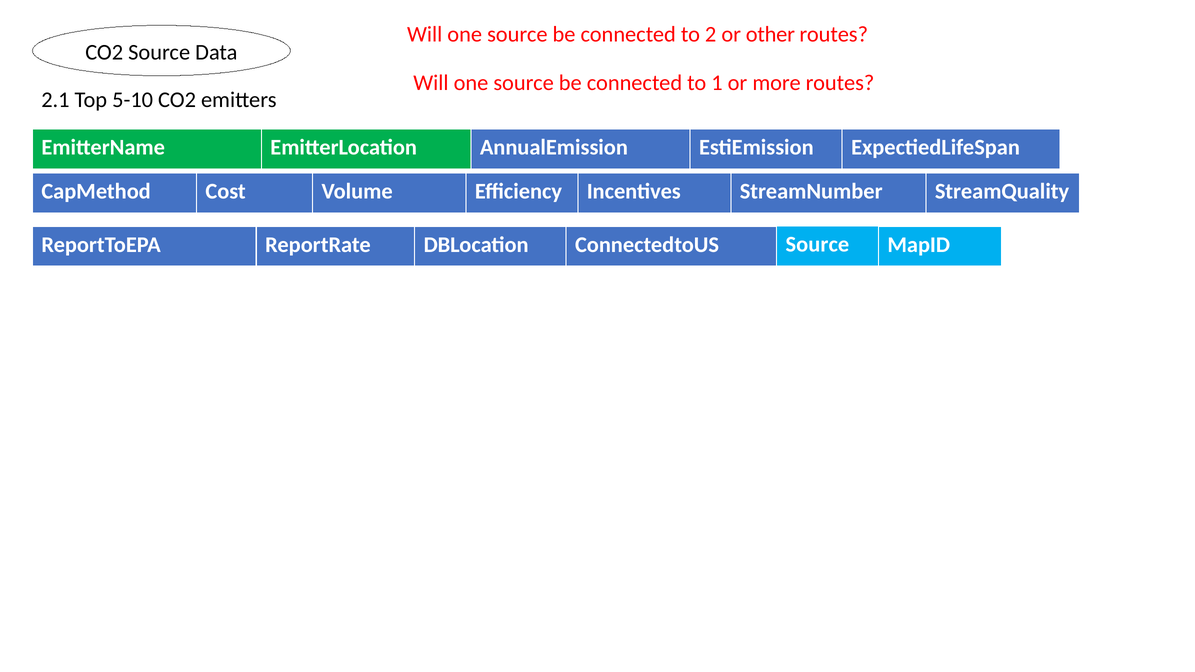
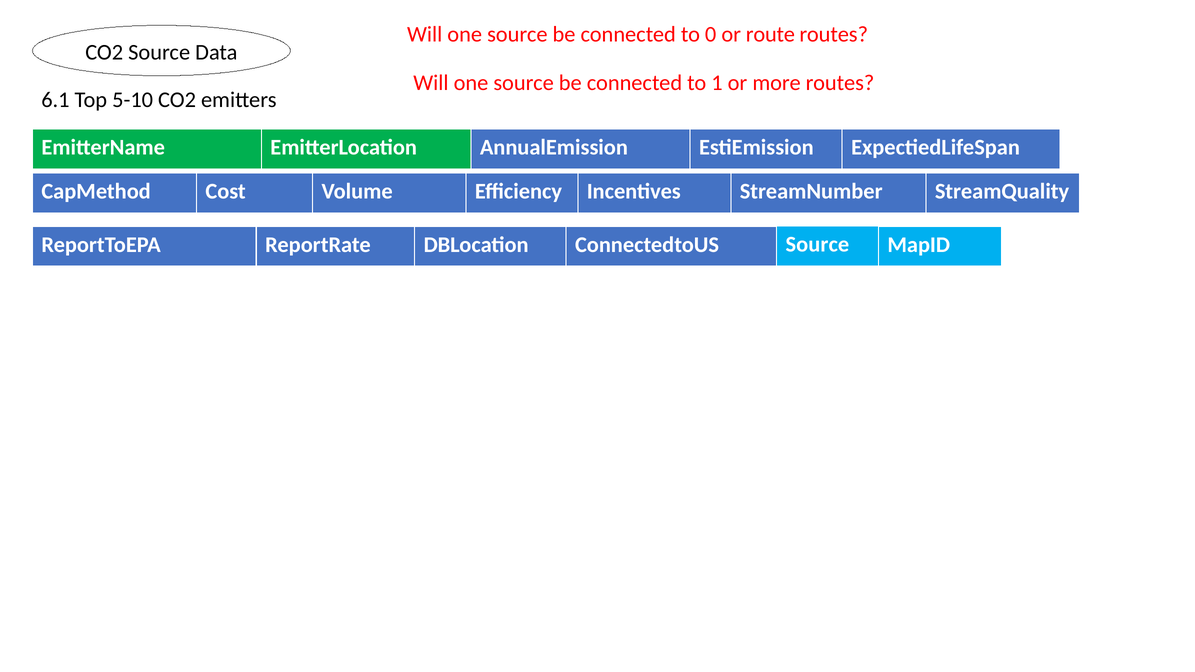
2: 2 -> 0 (711, 35)
other: other -> route (770, 35)
2.1: 2.1 -> 6.1 (55, 100)
